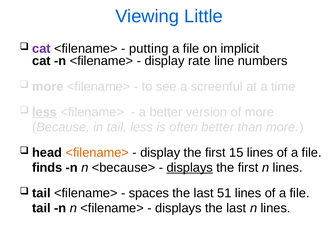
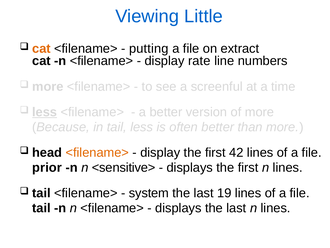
cat colour: purple -> orange (41, 49)
implicit: implicit -> extract (240, 49)
15: 15 -> 42 (236, 152)
finds: finds -> prior (47, 167)
<because>: <because> -> <sensitive> (124, 167)
displays underline: present -> none (190, 167)
spaces: spaces -> system (149, 193)
51: 51 -> 19 (224, 193)
